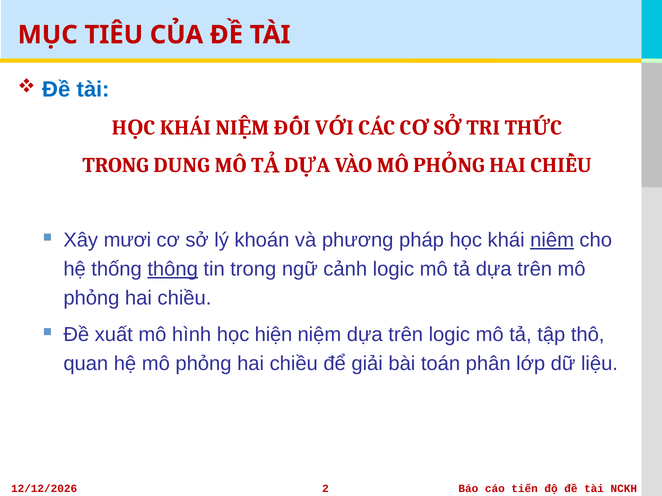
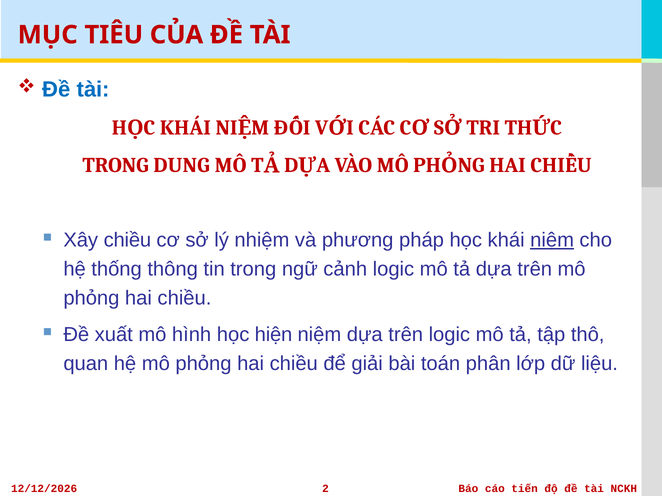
Xây mươi: mươi -> chiều (127, 240)
khoán: khoán -> nhiệm (262, 240)
thông underline: present -> none (173, 269)
